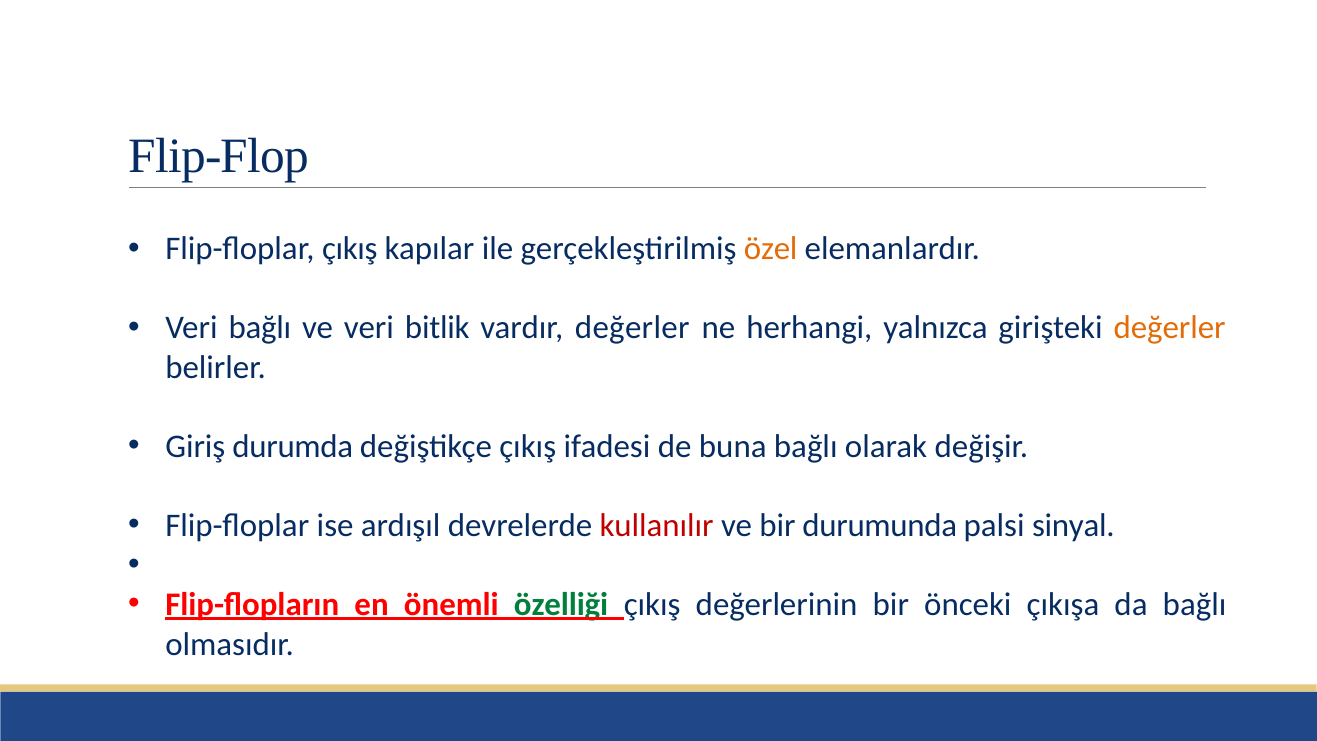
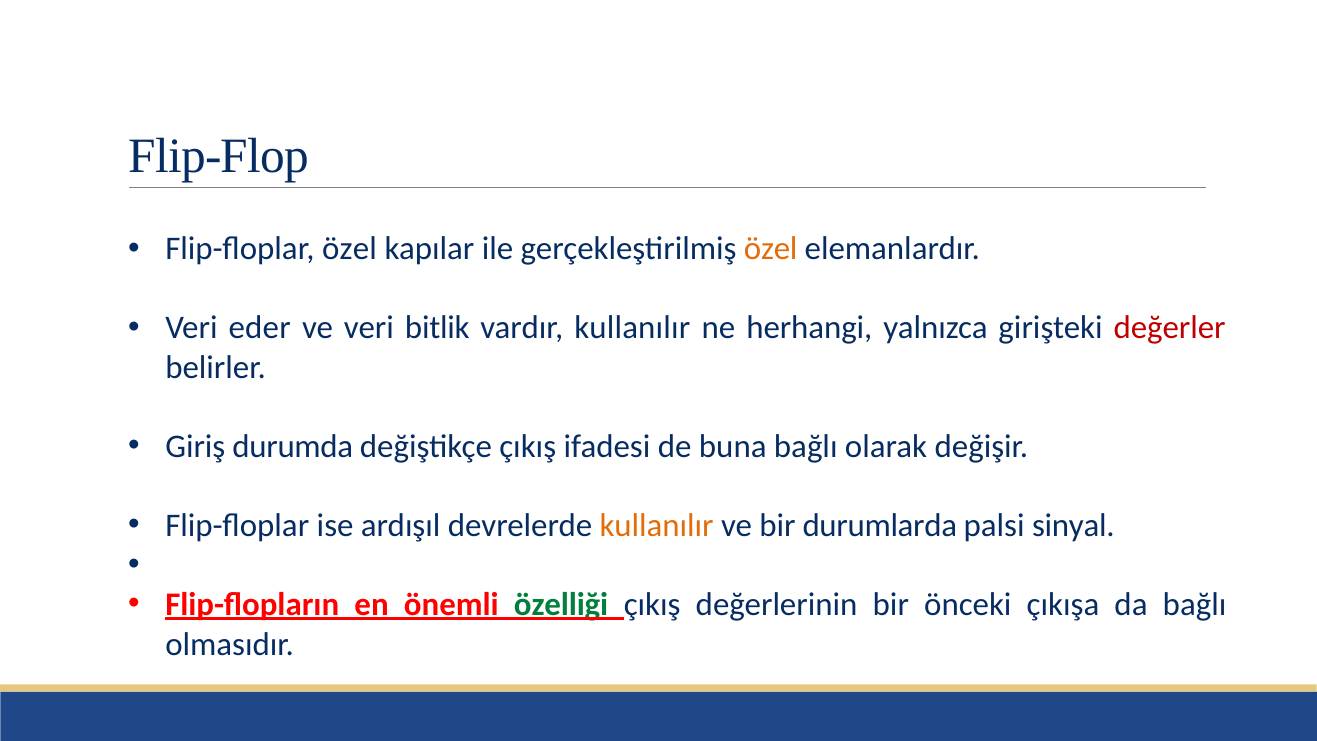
Flip-floplar çıkış: çıkış -> özel (350, 249)
Veri bağlı: bağlı -> eder (260, 328)
vardır değerler: değerler -> kullanılır (632, 328)
değerler colour: orange -> red (1170, 328)
kullanılır colour: red -> orange (657, 525)
durumunda: durumunda -> durumlarda (880, 525)
